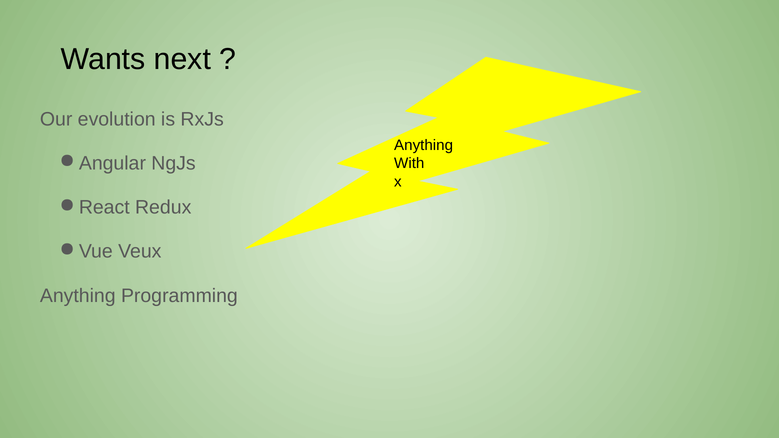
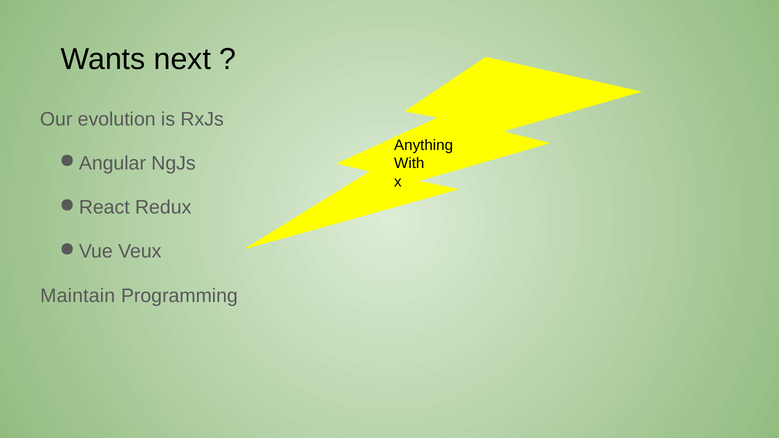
Anything: Anything -> Maintain (78, 296)
